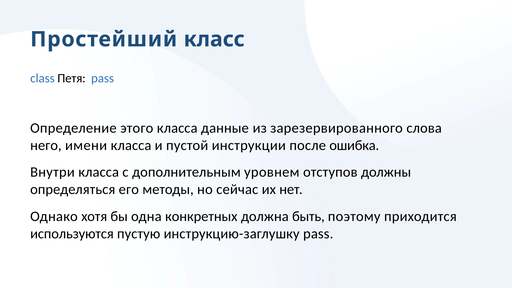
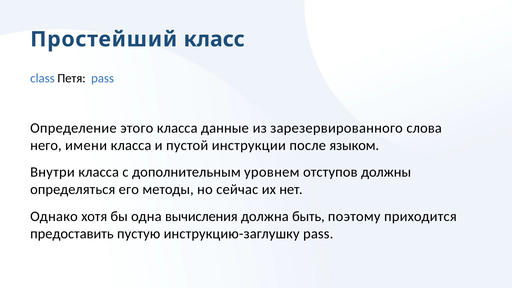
ошибка: ошибка -> языком (354, 145)
конкретных: конкретных -> вычисления (201, 216)
используются: используются -> предоставить (72, 234)
